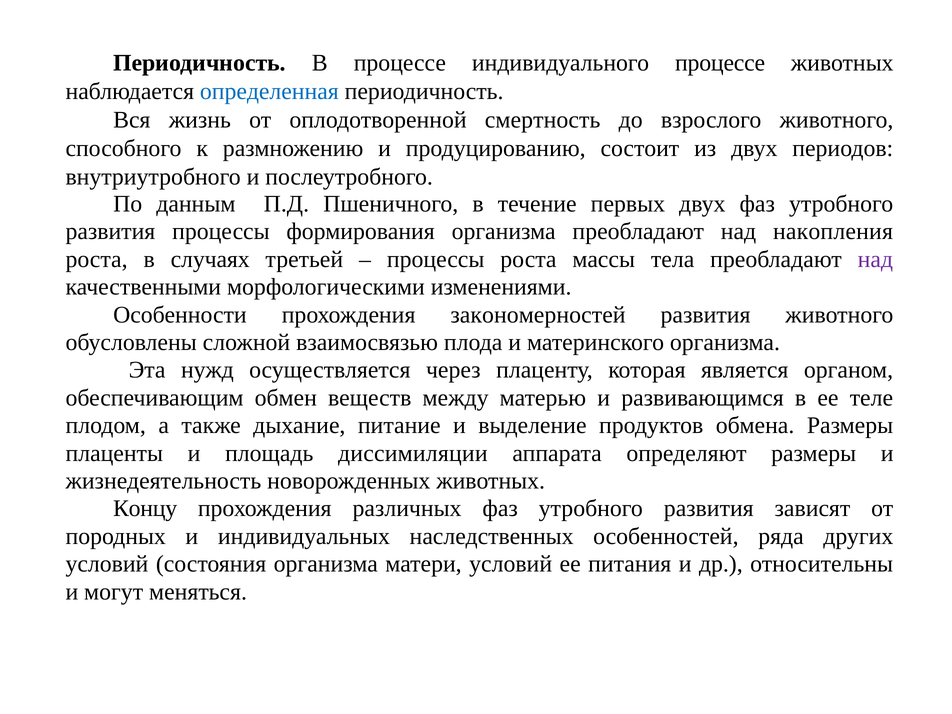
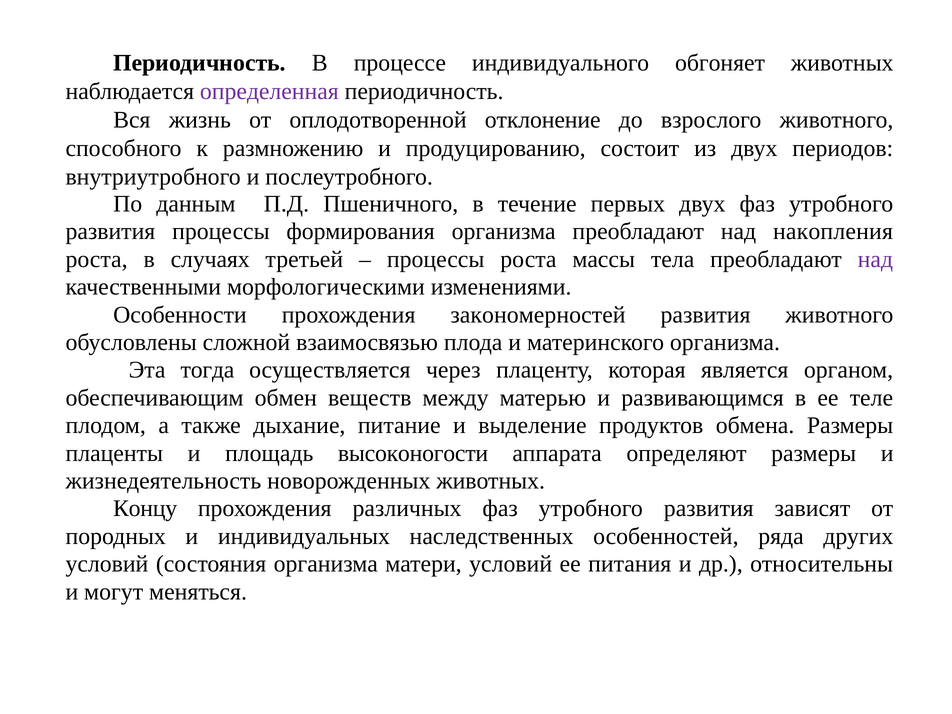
индивидуального процессе: процессе -> обгоняет (720, 63)
определенная colour: blue -> purple (269, 91)
смертность: смертность -> отклонение (543, 120)
нужд: нужд -> тогда (207, 370)
диссимиляции: диссимиляции -> высоконогости (413, 453)
